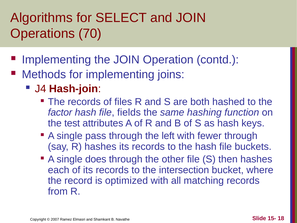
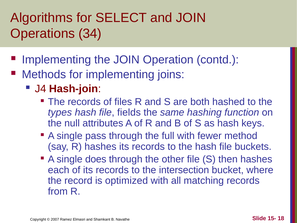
70: 70 -> 34 (90, 34)
factor: factor -> types (60, 112)
test: test -> null (72, 123)
left: left -> full (168, 136)
fewer through: through -> method (241, 136)
